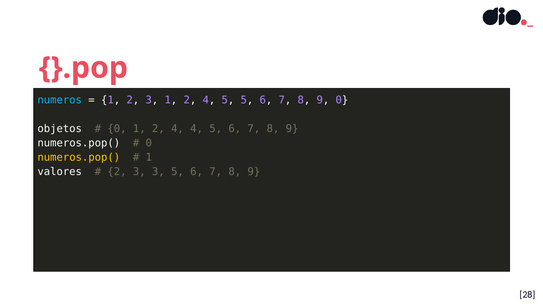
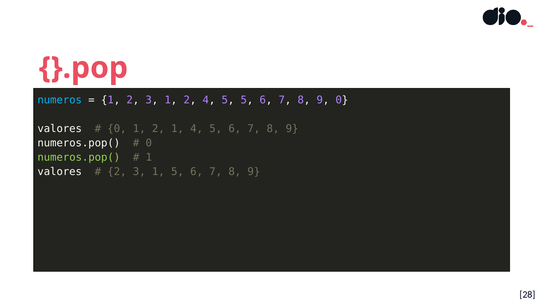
objetos: objetos -> valores (60, 128)
0 1 2 4: 4 -> 1 (177, 128)
numeros.pop( colour: yellow -> light green (79, 157)
3: 3 -> 1 (158, 171)
